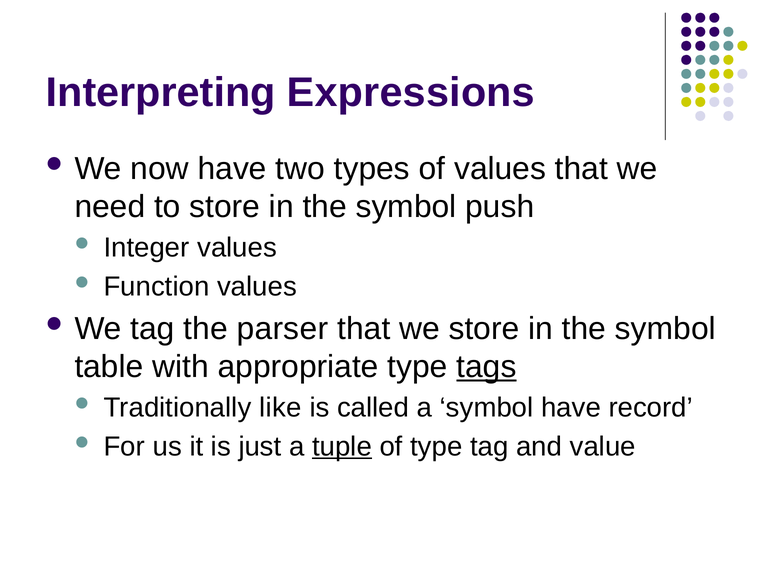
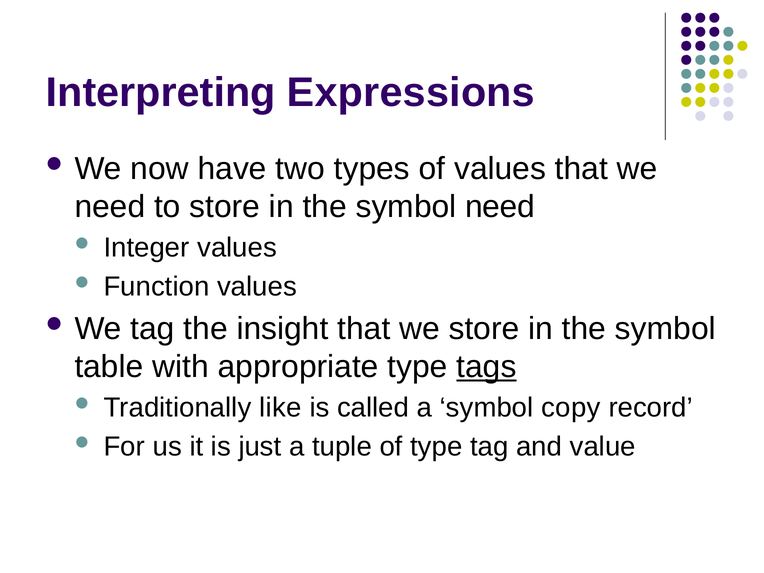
symbol push: push -> need (500, 207)
parser: parser -> insight (283, 329)
symbol have: have -> copy (571, 408)
tuple underline: present -> none (342, 446)
